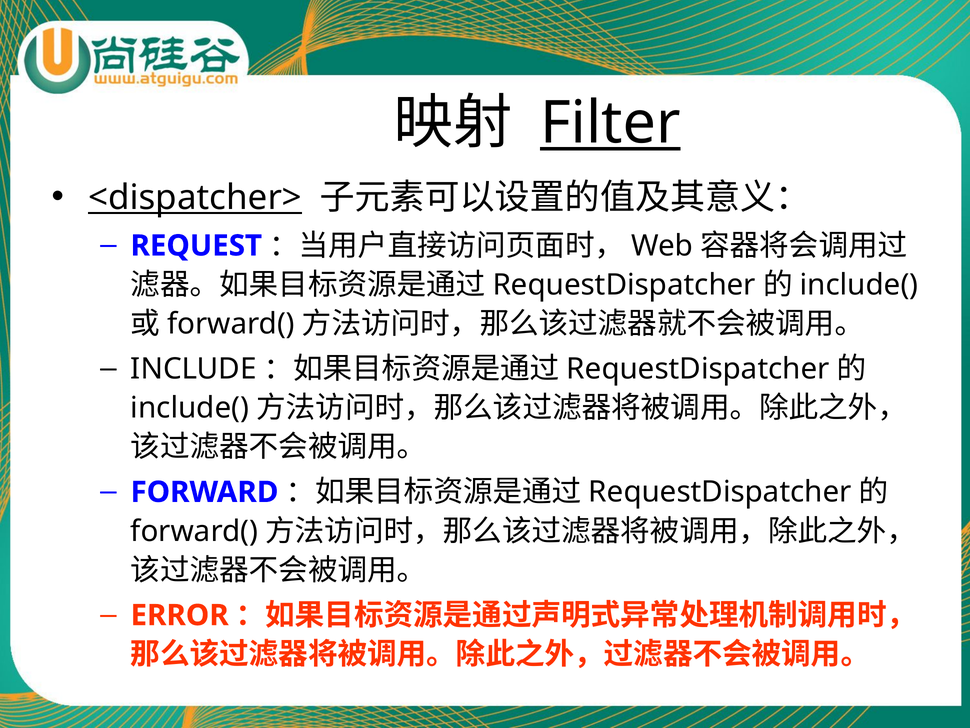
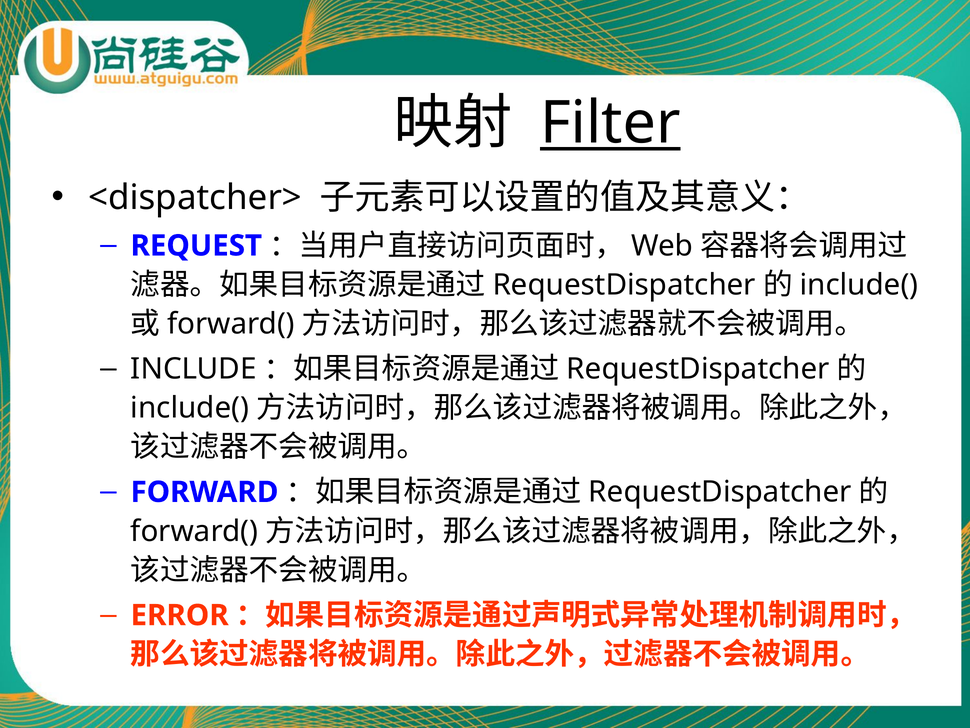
<dispatcher> underline: present -> none (195, 198)
